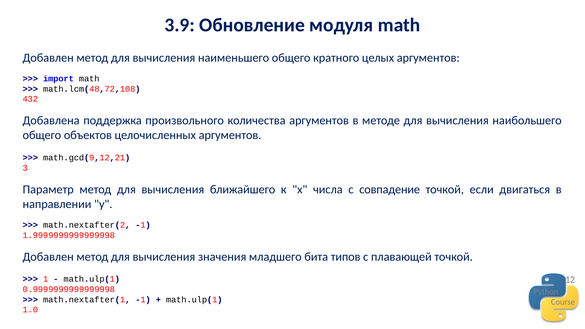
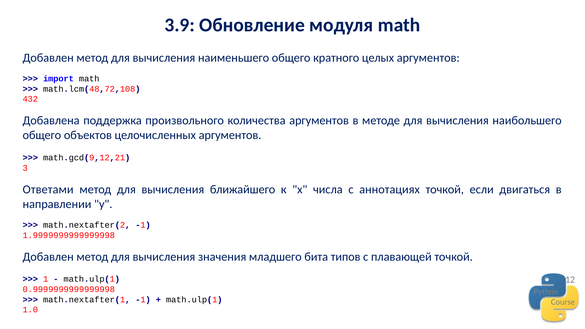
Параметр: Параметр -> Ответами (48, 189)
совпадение: совпадение -> аннотациях (390, 189)
